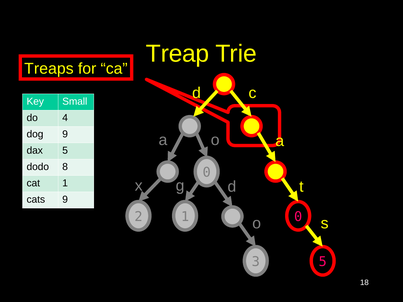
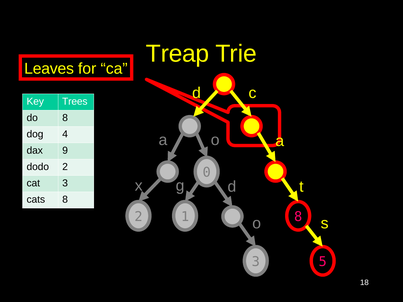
Treaps: Treaps -> Leaves (49, 69)
Small: Small -> Trees (75, 102)
do 4: 4 -> 8 (65, 118)
dog 9: 9 -> 4 (65, 134)
dax 5: 5 -> 9 (65, 151)
dodo 8: 8 -> 2 (65, 167)
cat 1: 1 -> 3 (65, 183)
cats 9: 9 -> 8 (65, 200)
o 0: 0 -> 8 (298, 217)
